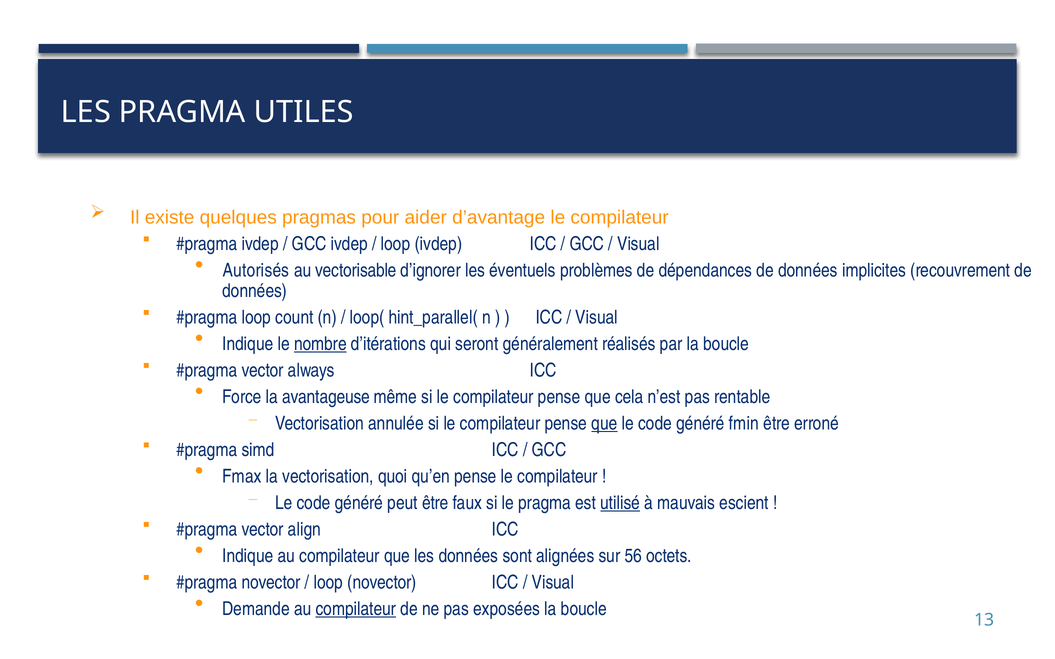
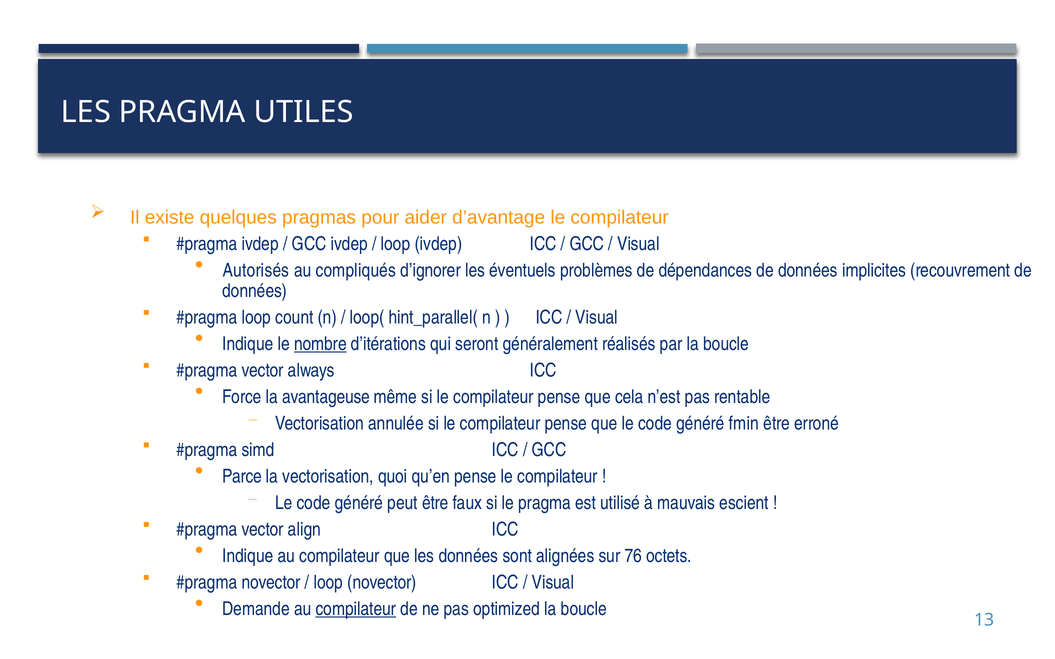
vectorisable: vectorisable -> compliqués (356, 271)
que underline: present -> none (604, 424)
Fmax: Fmax -> Parce (242, 477)
utilisé underline: present -> none (620, 503)
56: 56 -> 76 (633, 556)
exposées: exposées -> optimized (507, 609)
